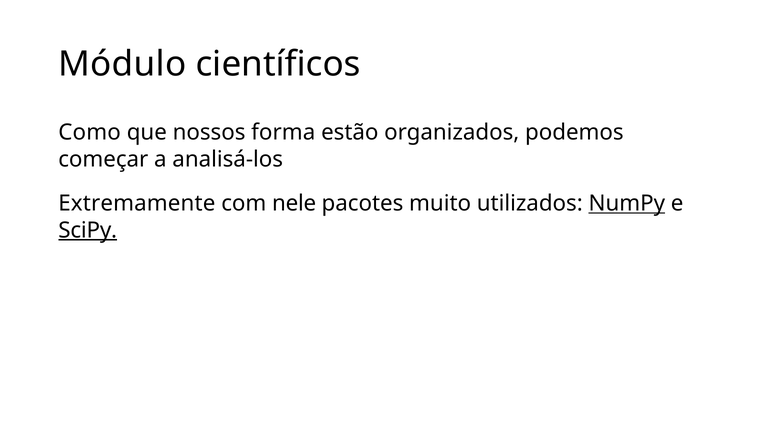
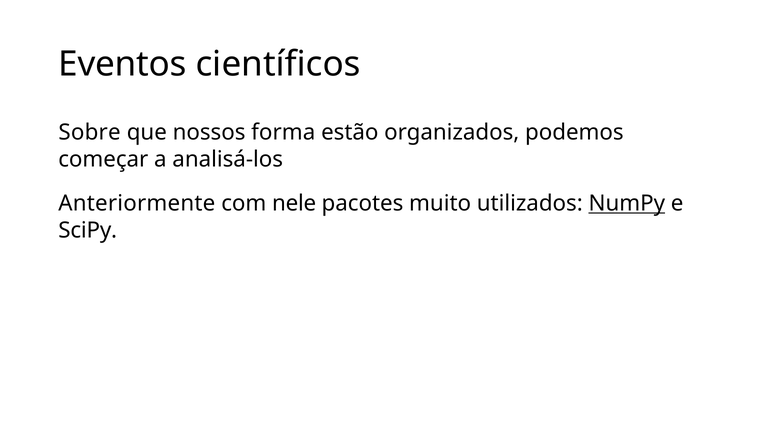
Módulo: Módulo -> Eventos (123, 64)
Como: Como -> Sobre (90, 132)
Extremamente: Extremamente -> Anteriormente (137, 203)
SciPy underline: present -> none (88, 230)
